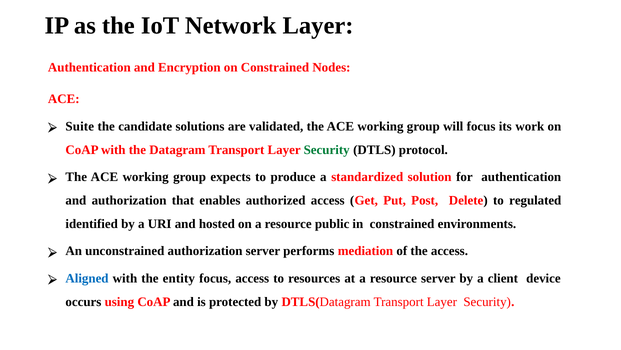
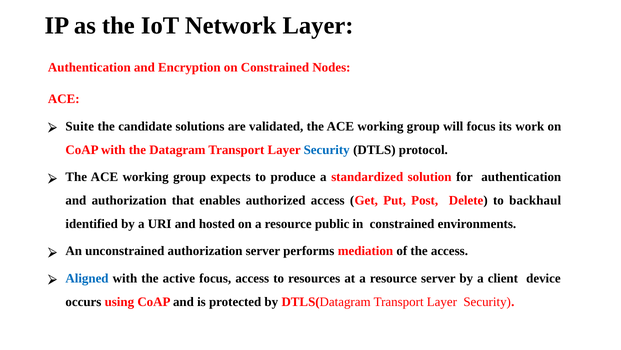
Security colour: green -> blue (327, 150)
regulated: regulated -> backhaul (535, 200)
entity: entity -> active (179, 278)
